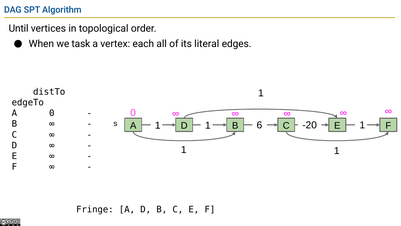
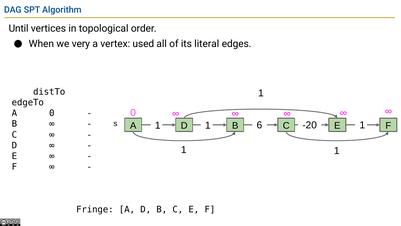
task: task -> very (81, 44)
each: each -> used (143, 44)
